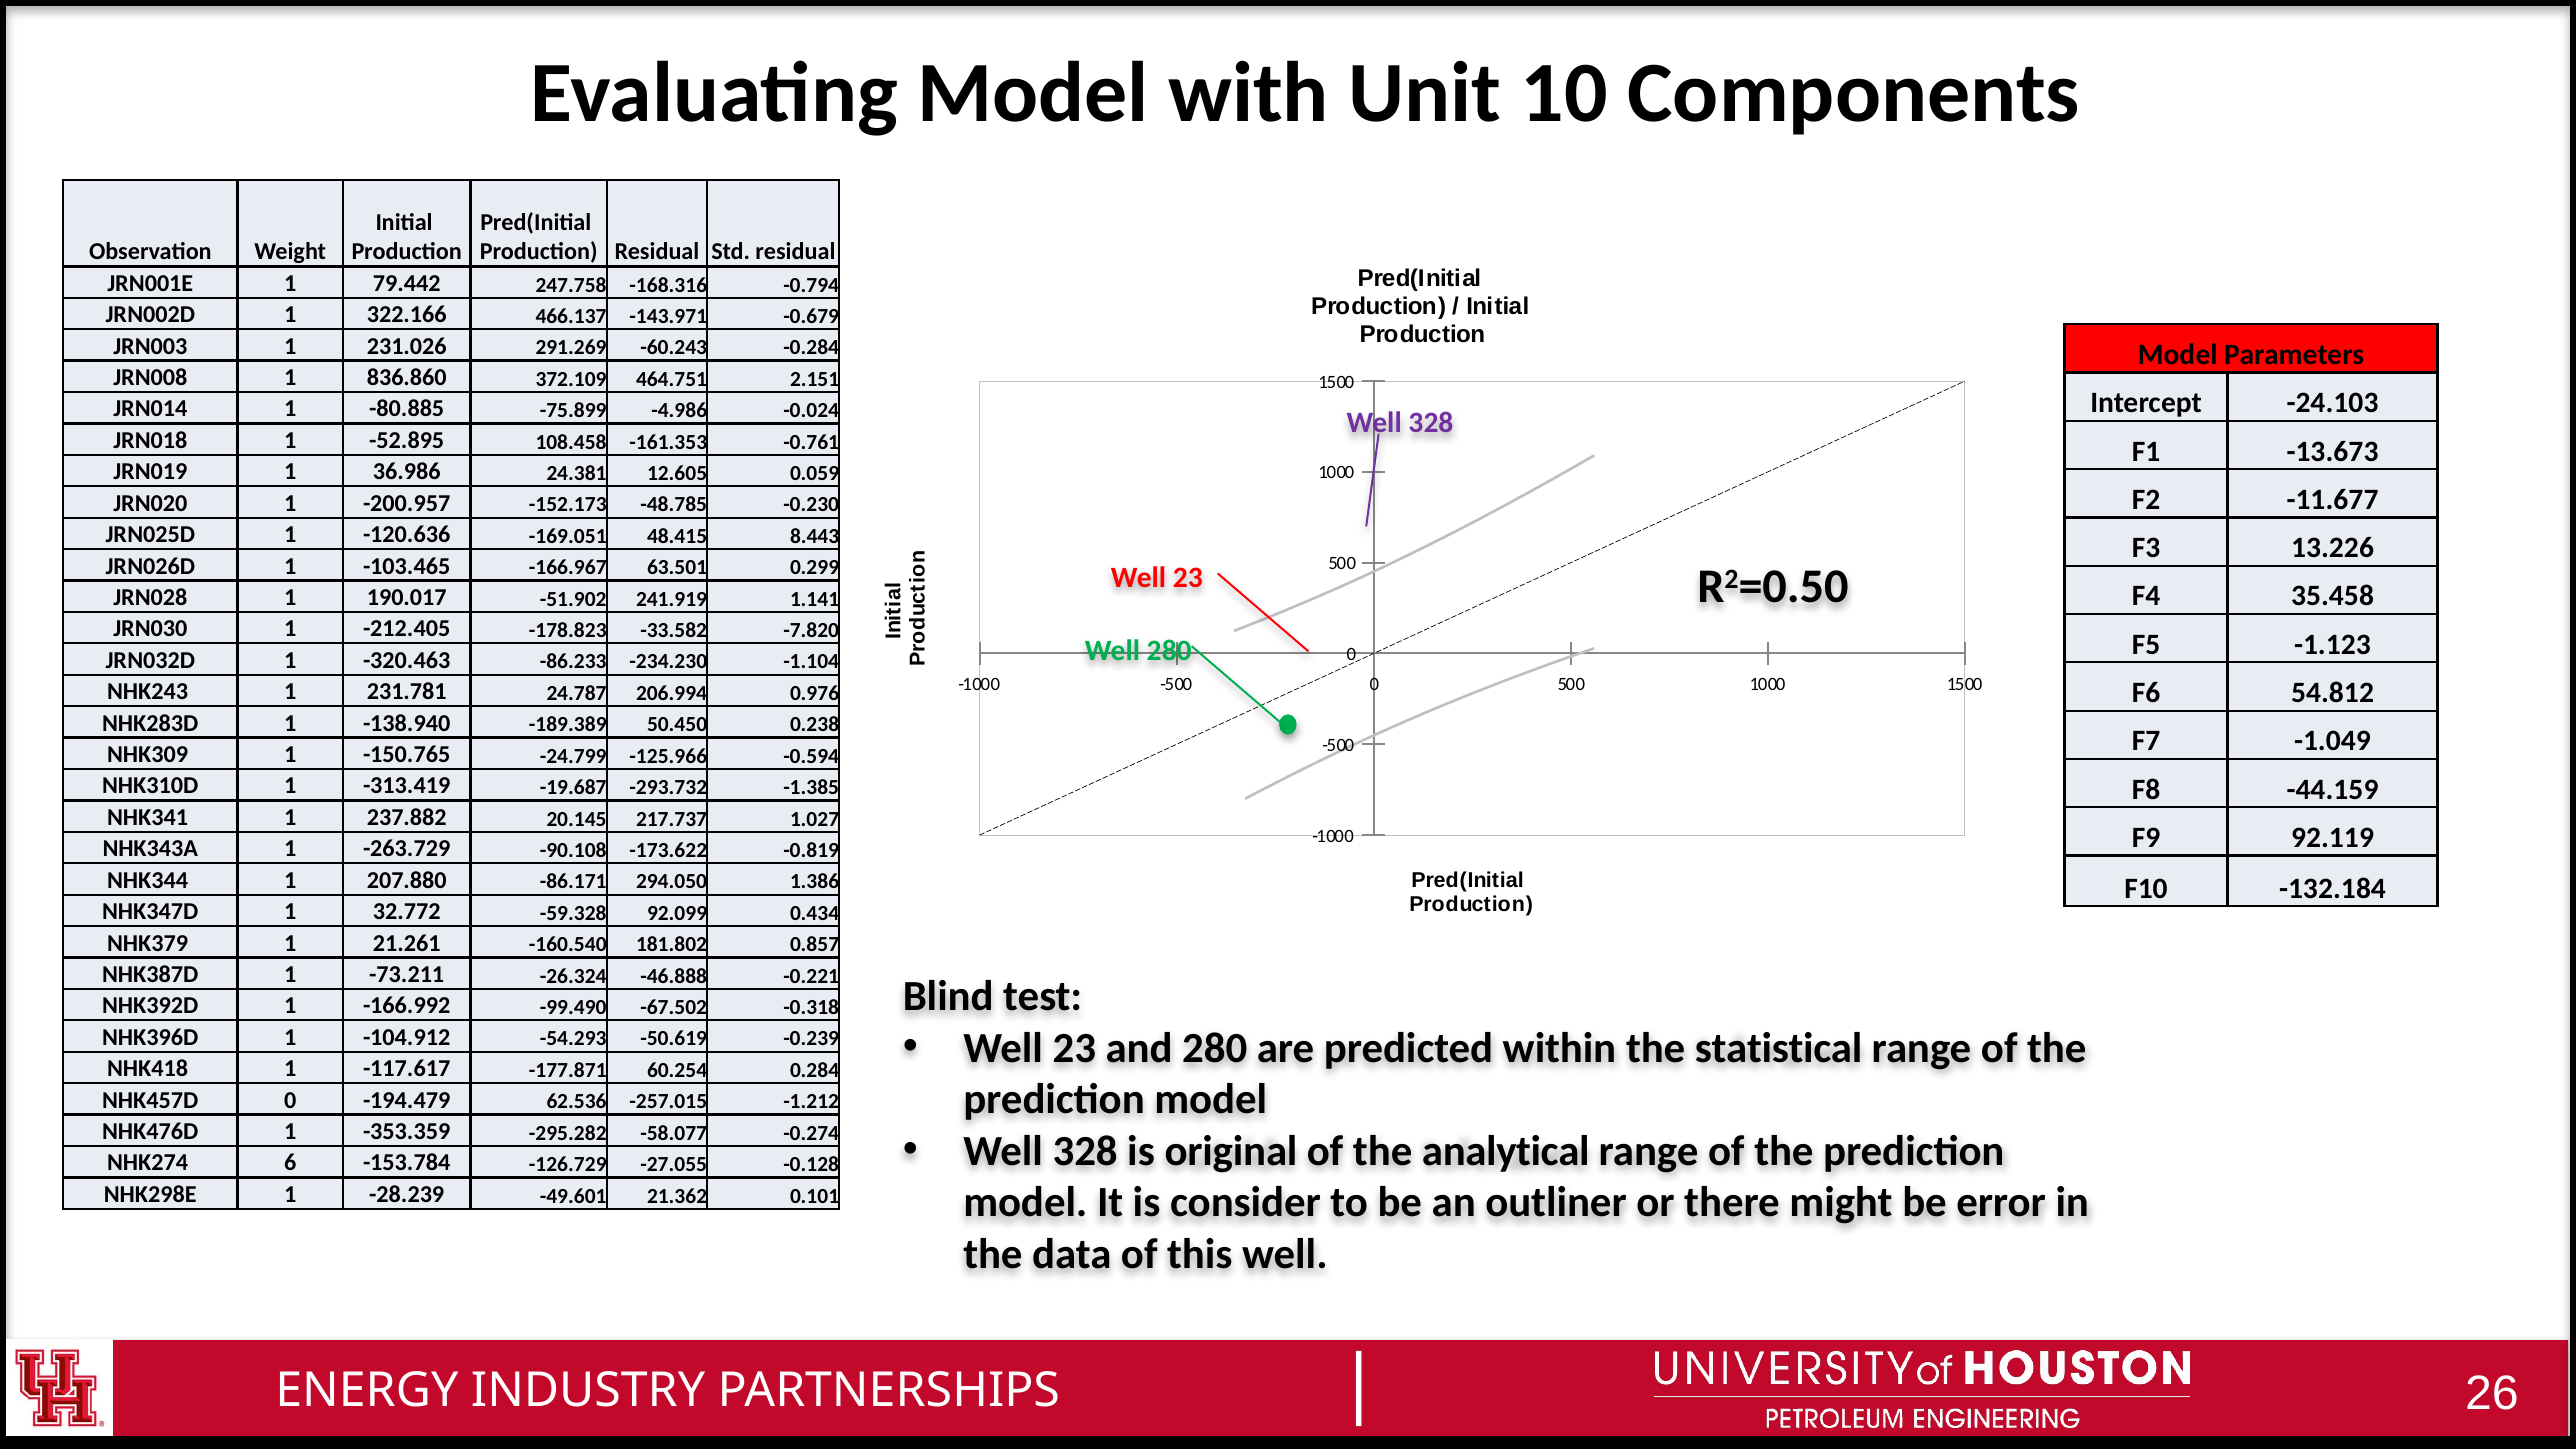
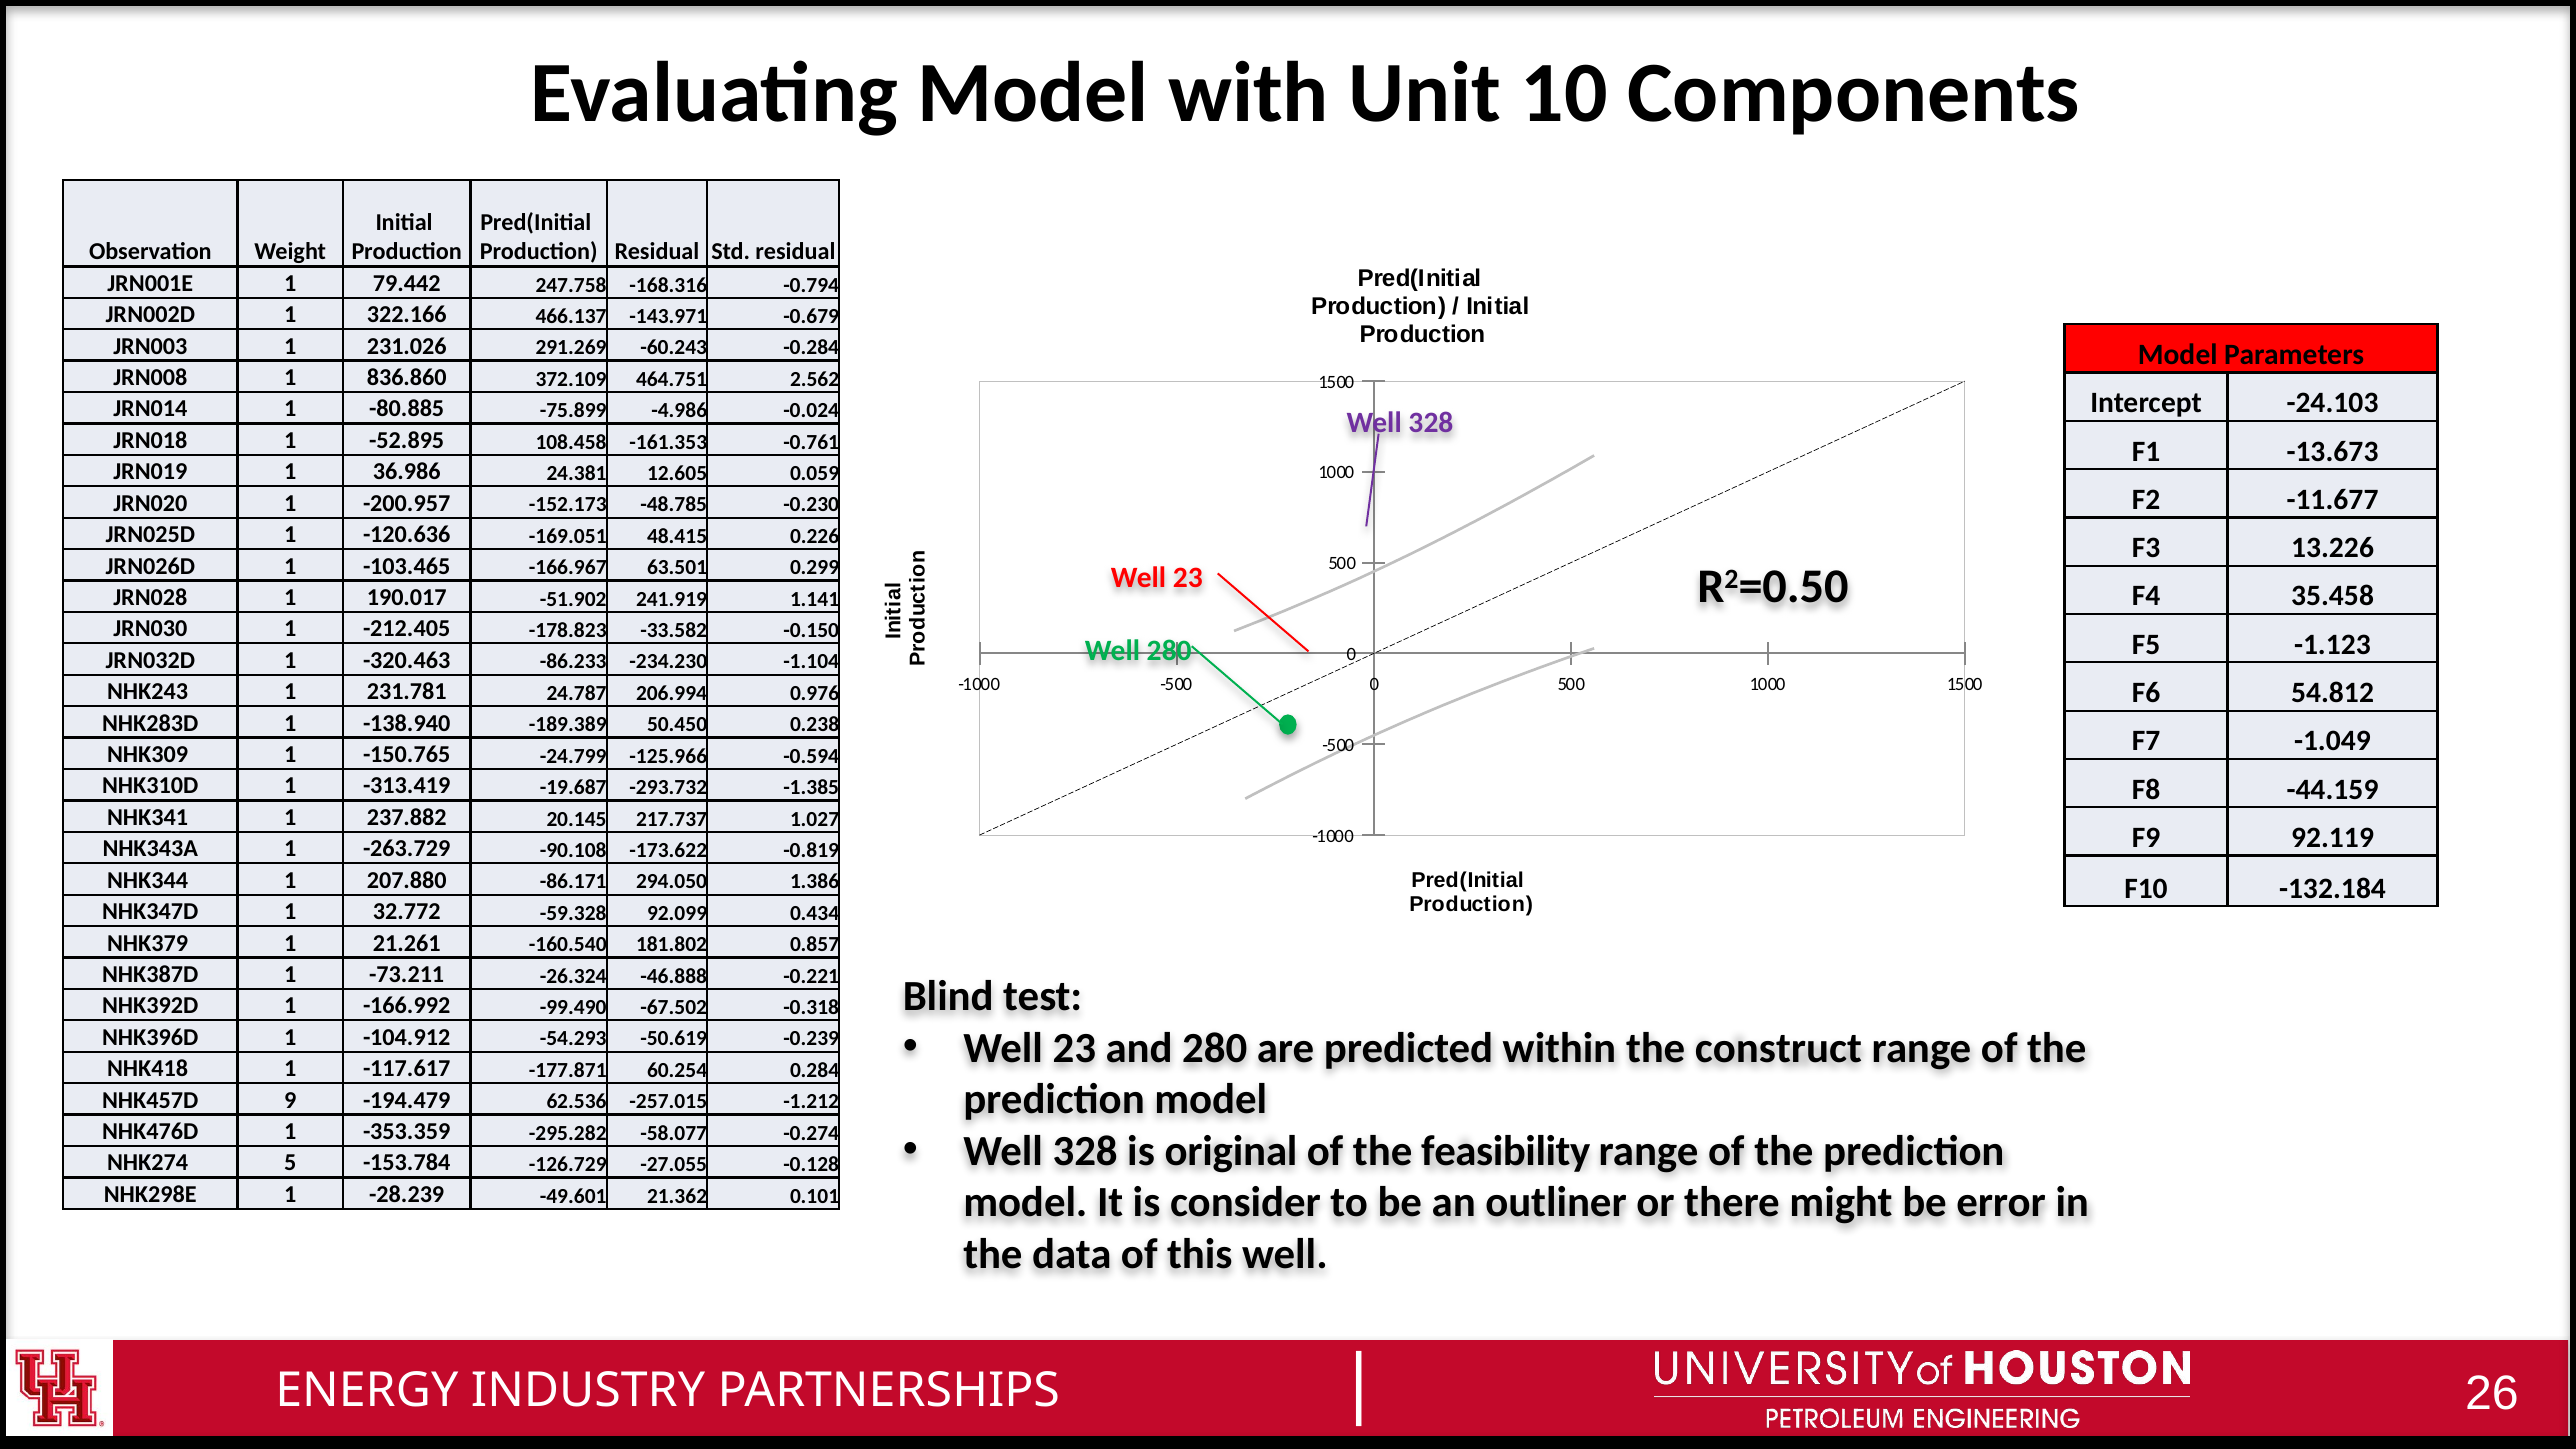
2.151: 2.151 -> 2.562 (815, 379)
8.443: 8.443 -> 0.226 (815, 536)
-7.820: -7.820 -> -0.150 (811, 630)
statistical: statistical -> construct (1778, 1048)
NHK457D 0: 0 -> 9 (290, 1100)
analytical: analytical -> feasibility (1506, 1151)
6: 6 -> 5 (290, 1163)
